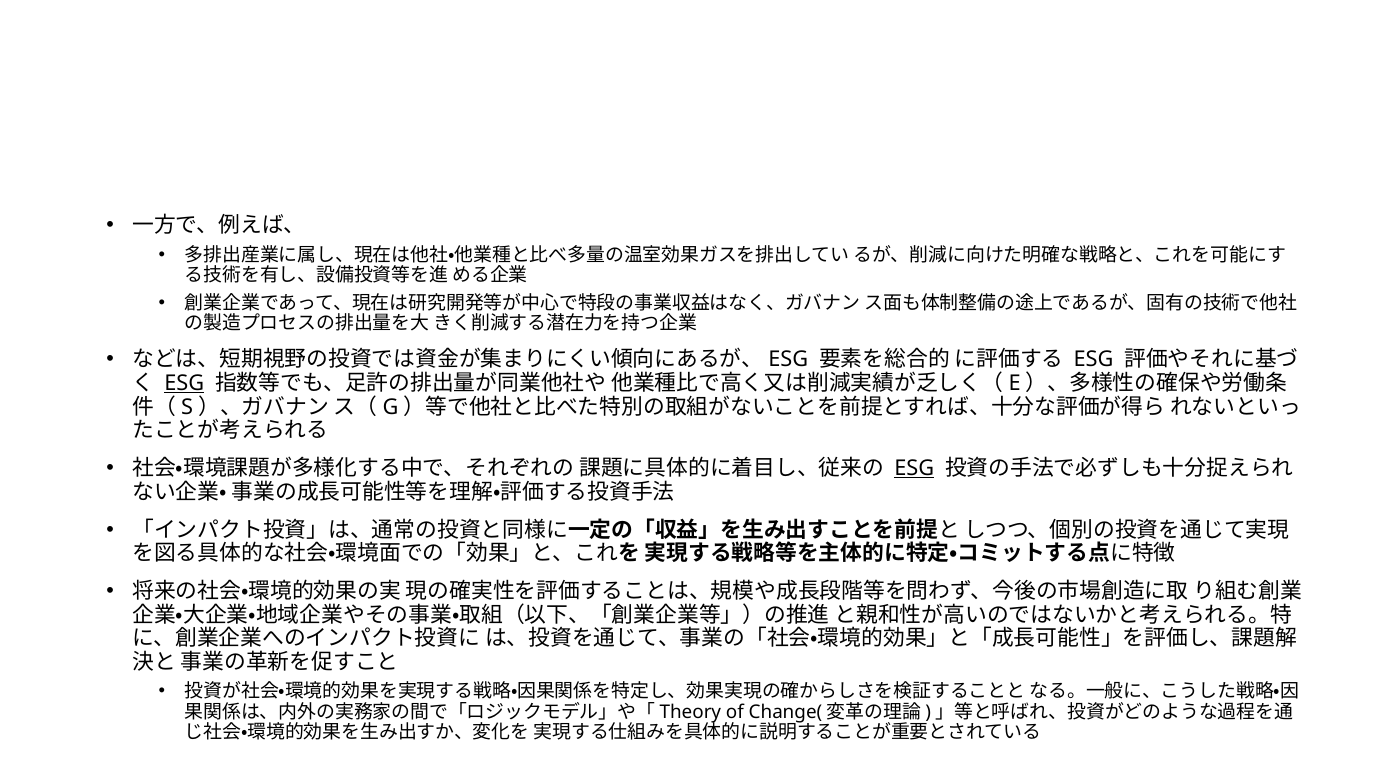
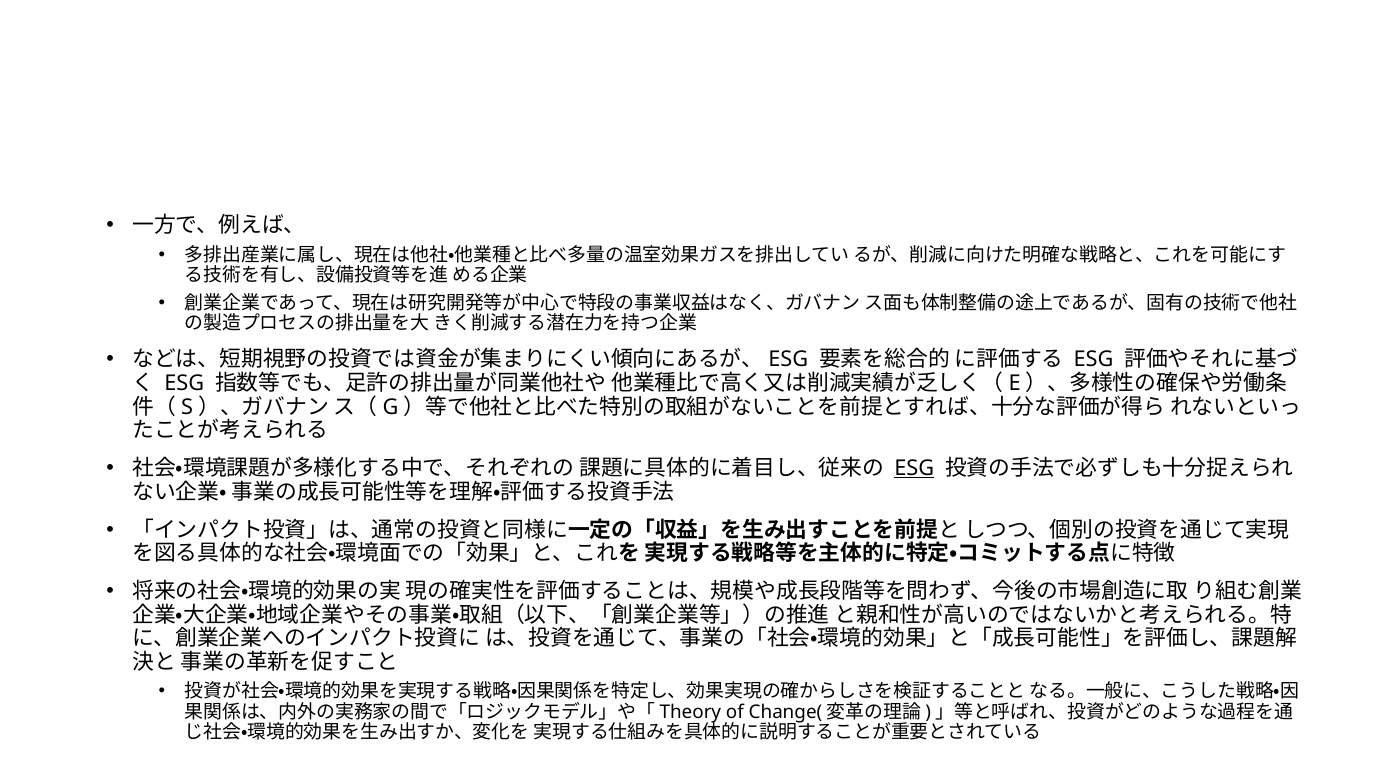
ESG underline: present -> none (184, 383)
